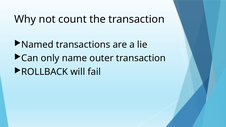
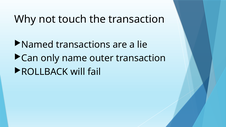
count: count -> touch (72, 19)
